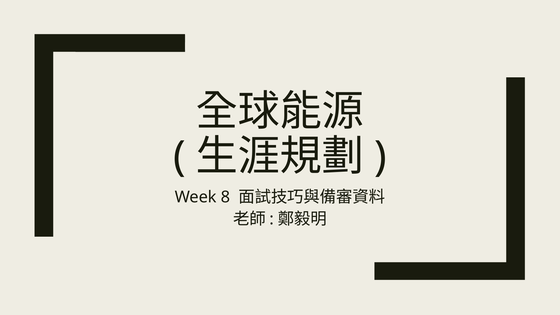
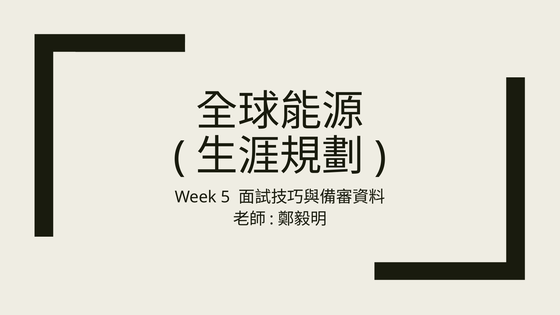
8: 8 -> 5 (226, 197)
